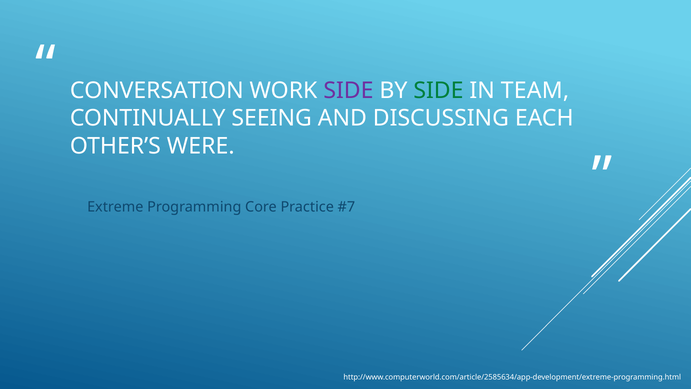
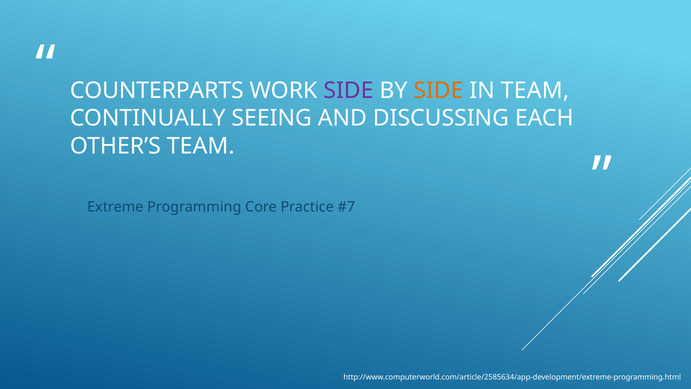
CONVERSATION: CONVERSATION -> COUNTERPARTS (157, 91)
SIDE colour: green -> orange (438, 91)
OTHER’S WERE: WERE -> TEAM (201, 146)
